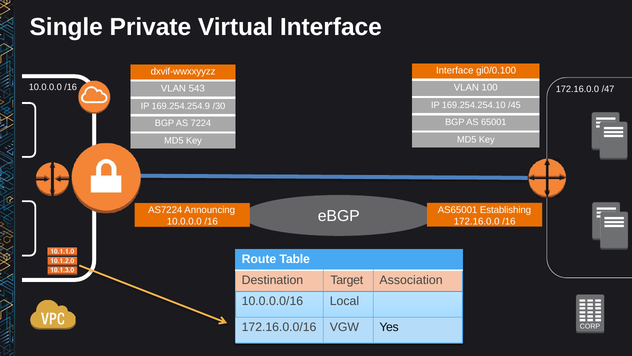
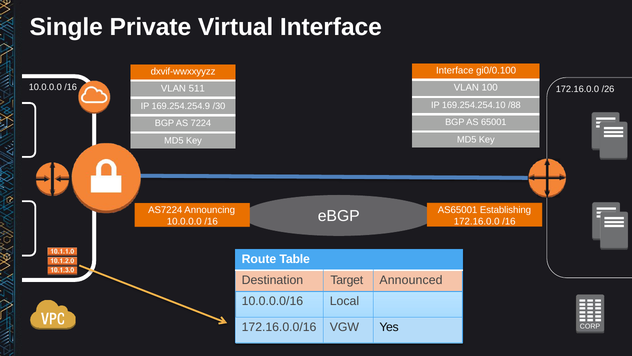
/47: /47 -> /26 (608, 89)
543: 543 -> 511 (197, 89)
/45: /45 -> /88 (514, 105)
Association: Association -> Announced (411, 280)
